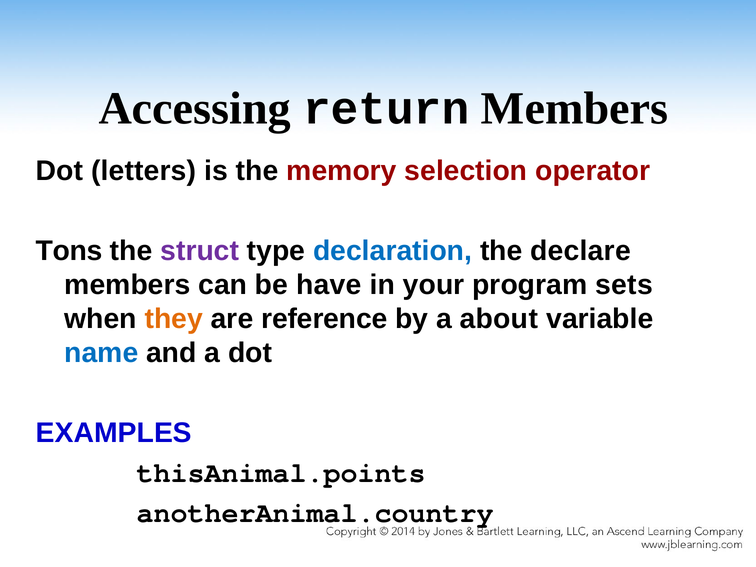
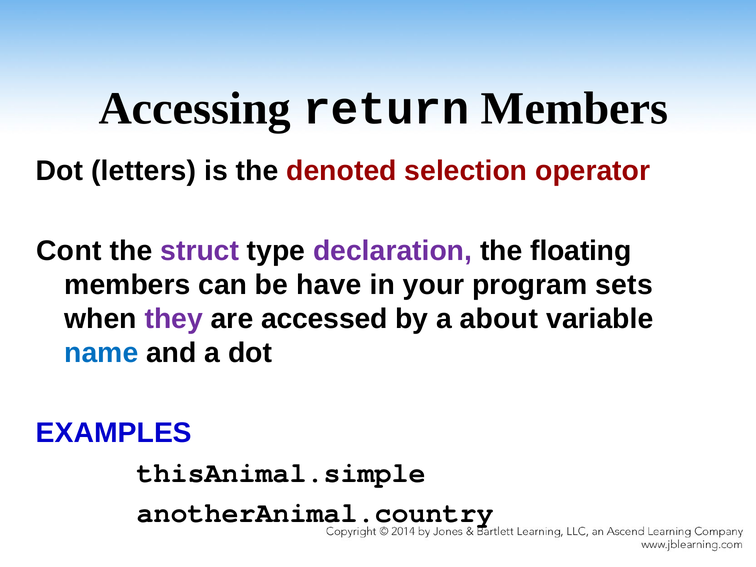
memory: memory -> denoted (341, 171)
Tons: Tons -> Cont (69, 251)
declaration colour: blue -> purple (393, 251)
declare: declare -> floating (581, 251)
they colour: orange -> purple (174, 319)
reference: reference -> accessed (324, 319)
thisAnimal.points: thisAnimal.points -> thisAnimal.simple (281, 473)
